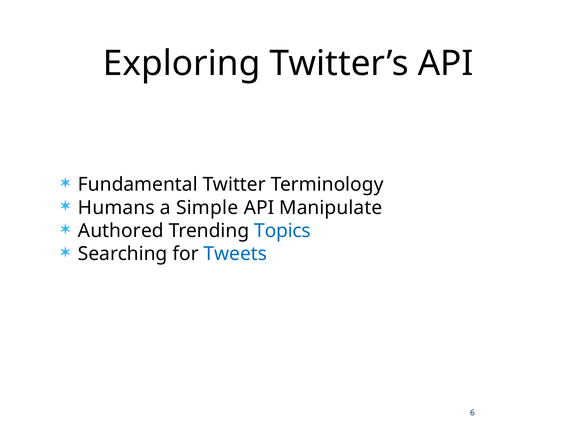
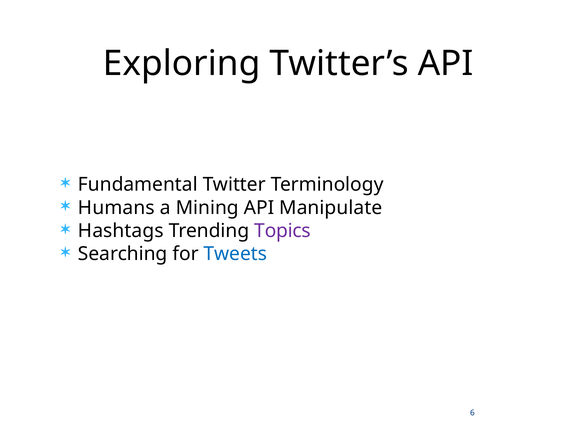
Simple: Simple -> Mining (207, 208)
Authored: Authored -> Hashtags (121, 231)
Topics colour: blue -> purple (282, 231)
